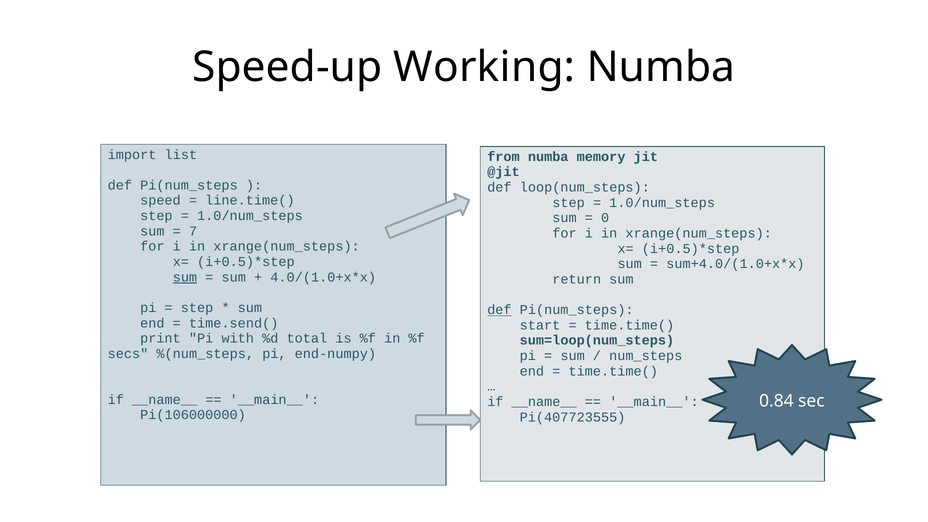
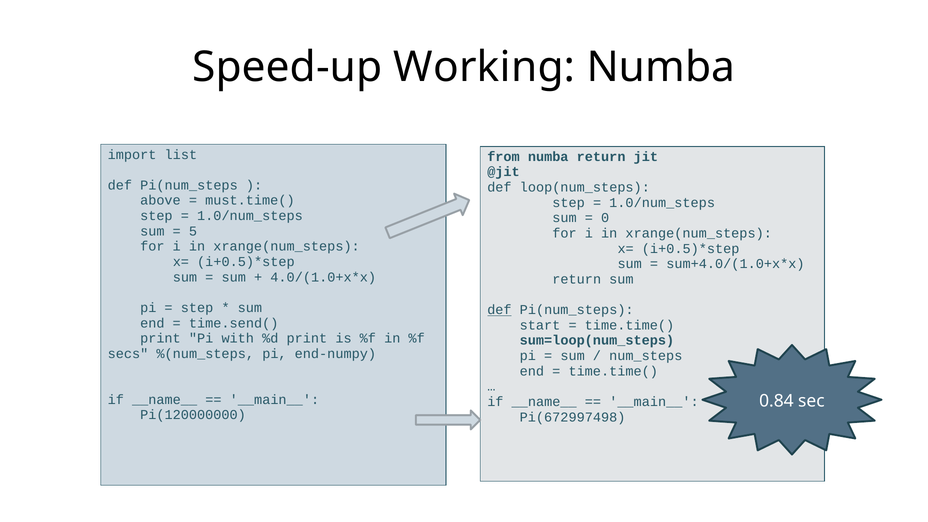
numba memory: memory -> return (601, 157)
speed: speed -> above (160, 200)
line.time(: line.time( -> must.time( (250, 200)
7: 7 -> 5 (193, 231)
sum underline: present -> none (185, 277)
%d total: total -> print (307, 338)
Pi(106000000: Pi(106000000 -> Pi(120000000 (193, 415)
Pi(407723555: Pi(407723555 -> Pi(672997498 (573, 417)
